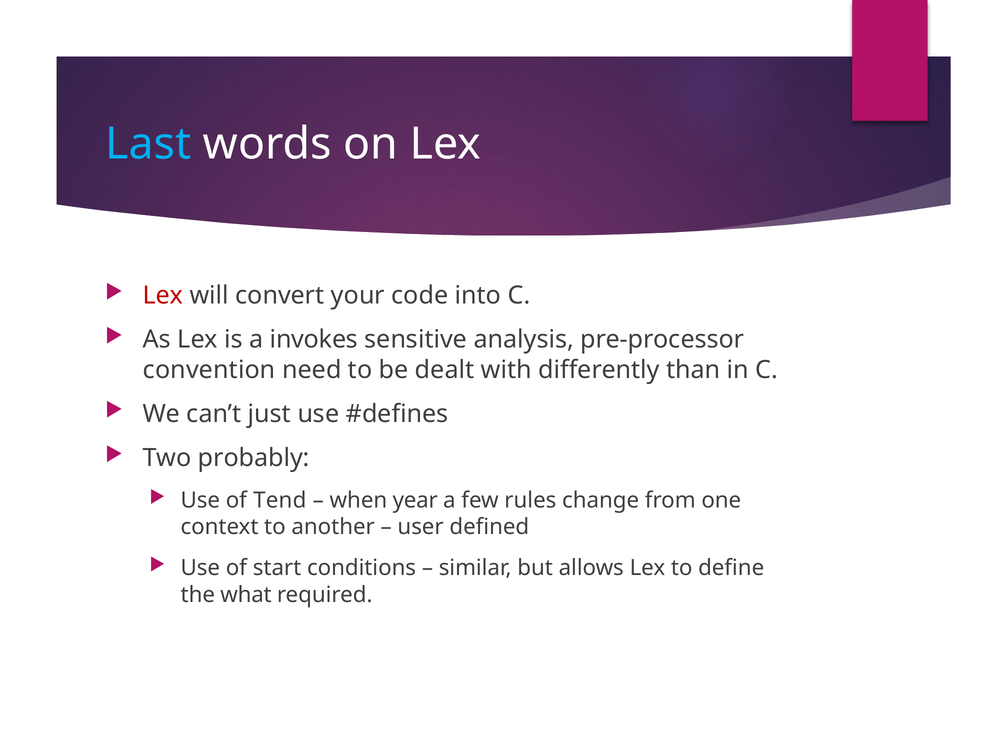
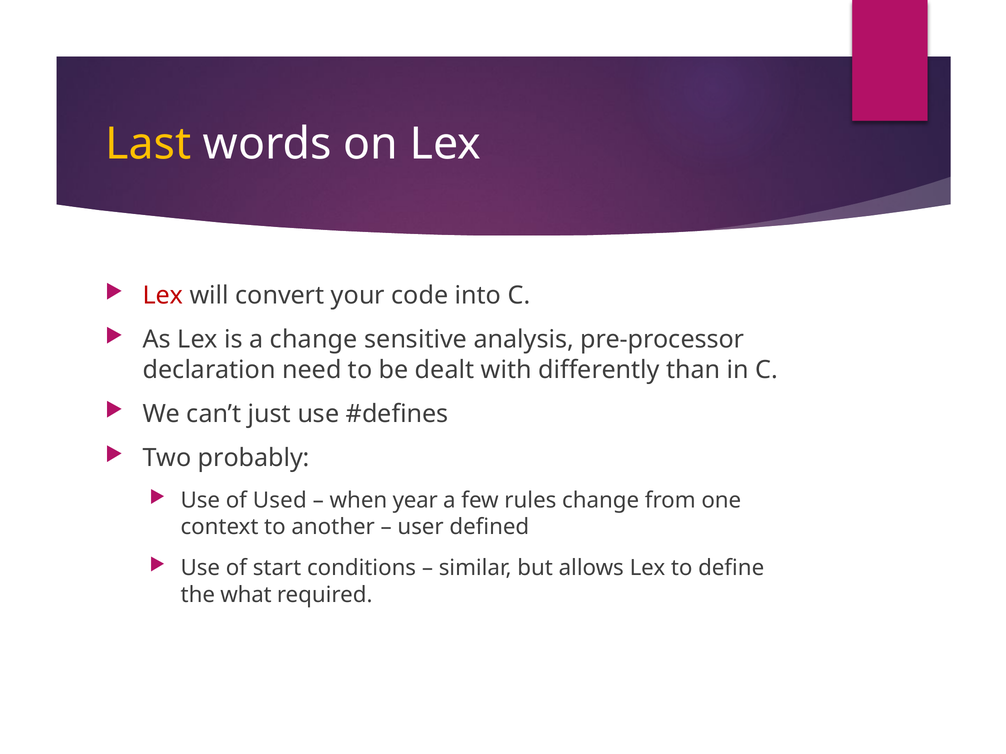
Last colour: light blue -> yellow (148, 144)
a invokes: invokes -> change (314, 340)
convention: convention -> declaration (209, 370)
Tend: Tend -> Used (280, 501)
